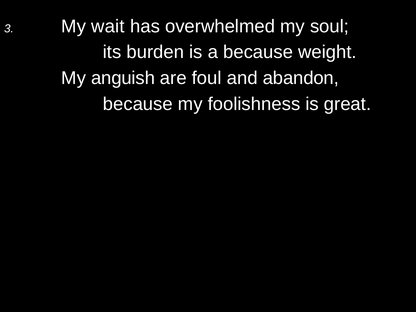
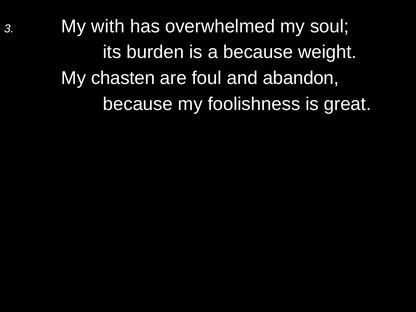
wait: wait -> with (108, 26)
anguish: anguish -> chasten (123, 78)
